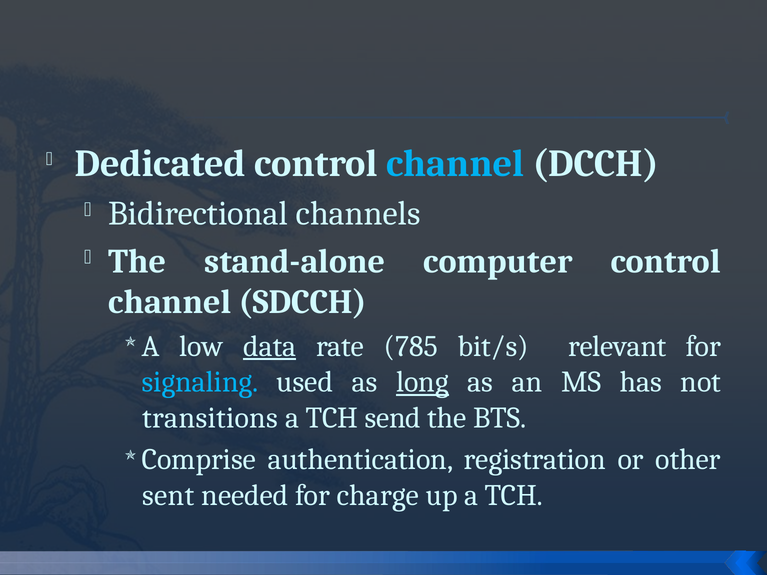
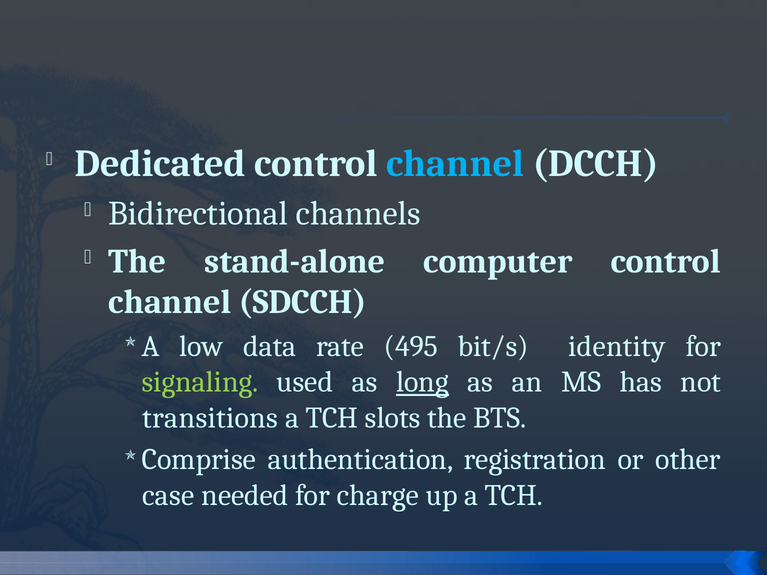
data underline: present -> none (270, 346)
785: 785 -> 495 (411, 346)
relevant: relevant -> identity (617, 346)
signaling colour: light blue -> light green (200, 382)
send: send -> slots (393, 418)
sent: sent -> case (168, 496)
